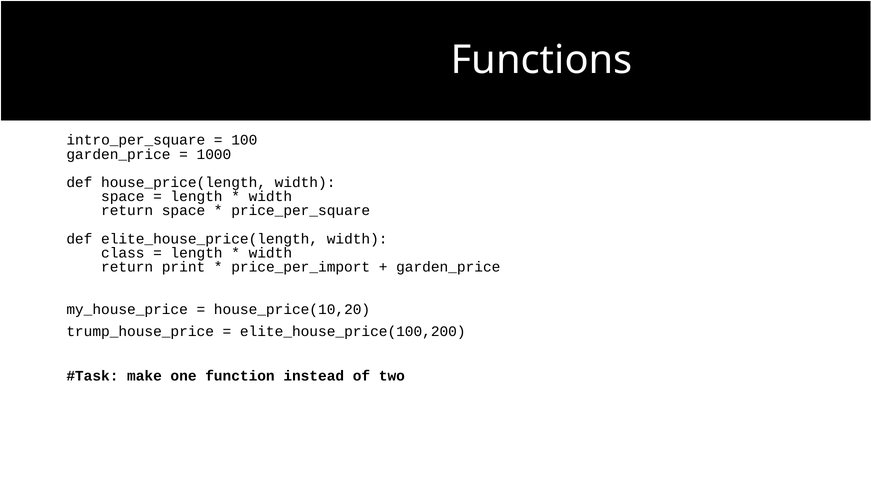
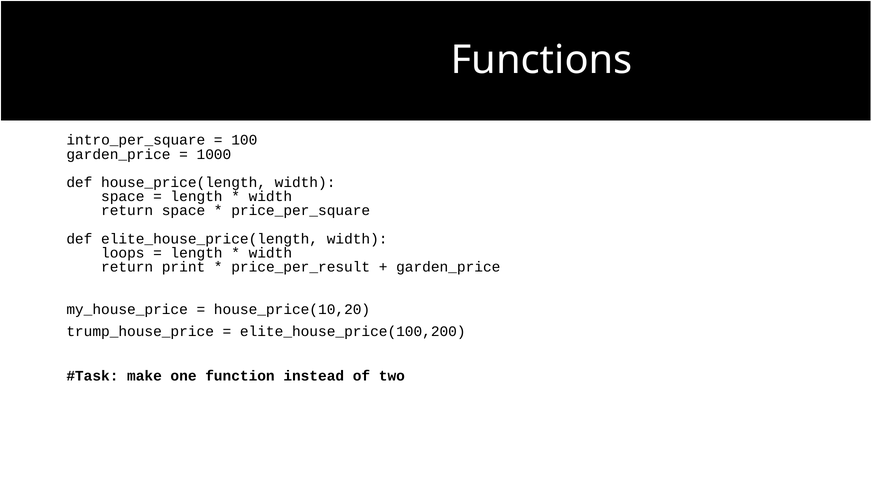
class: class -> loops (123, 253)
price_per_import: price_per_import -> price_per_result (301, 267)
